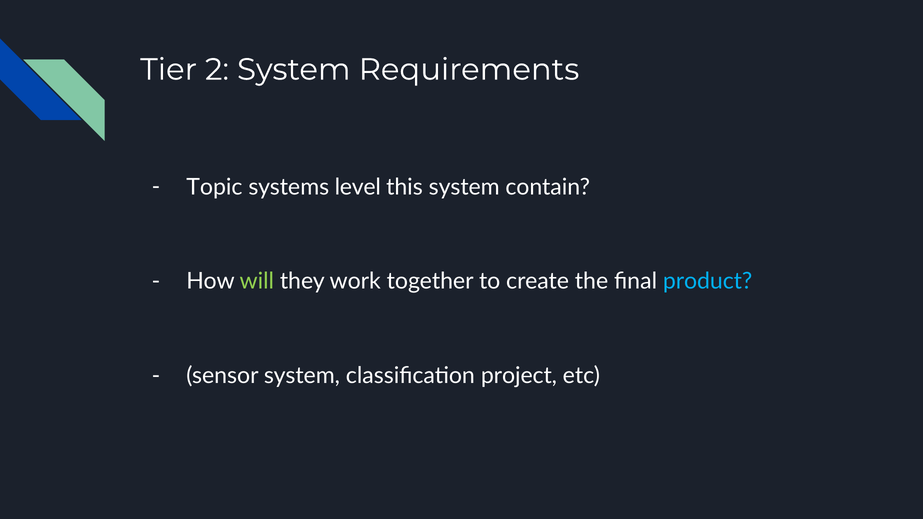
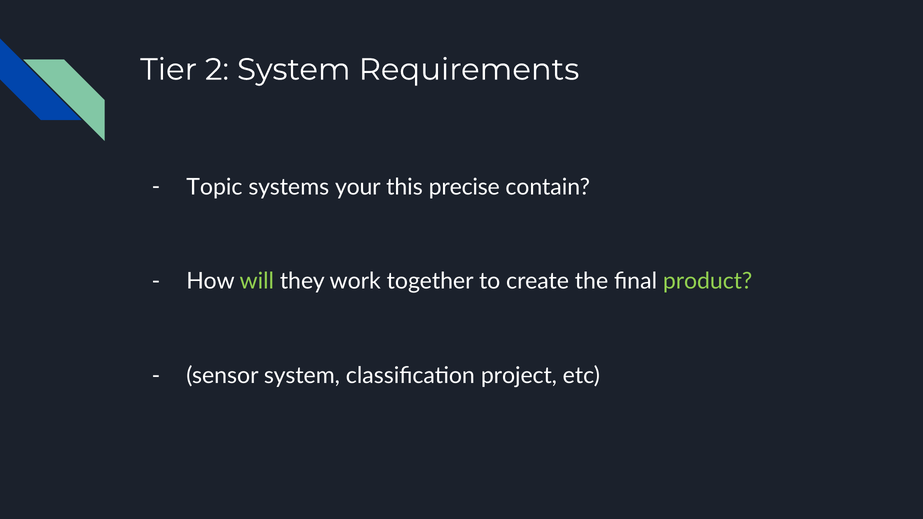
level: level -> your (358, 187)
this system: system -> precise (464, 187)
product colour: light blue -> light green (708, 281)
